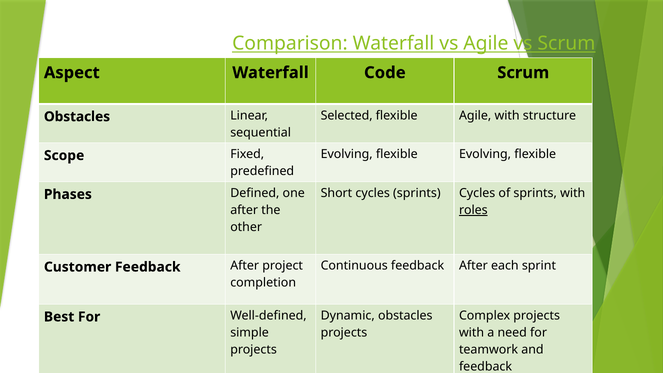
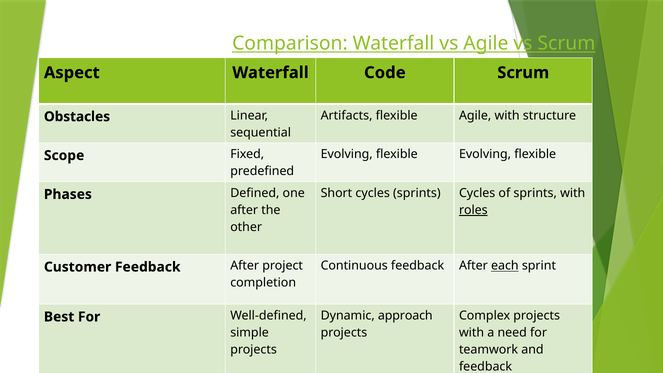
Selected: Selected -> Artifacts (347, 116)
each underline: none -> present (505, 266)
Dynamic obstacles: obstacles -> approach (405, 316)
